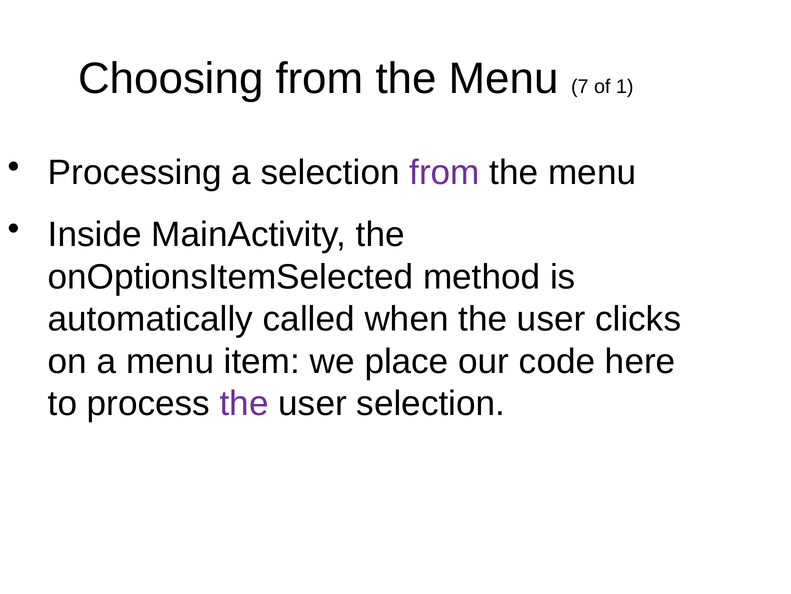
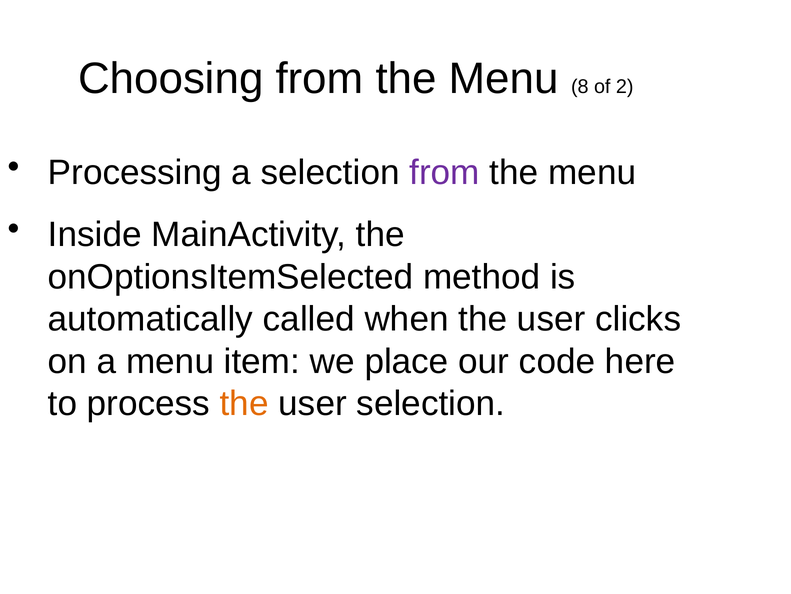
7: 7 -> 8 (580, 87)
1: 1 -> 2 (625, 87)
the colour: purple -> orange (244, 403)
